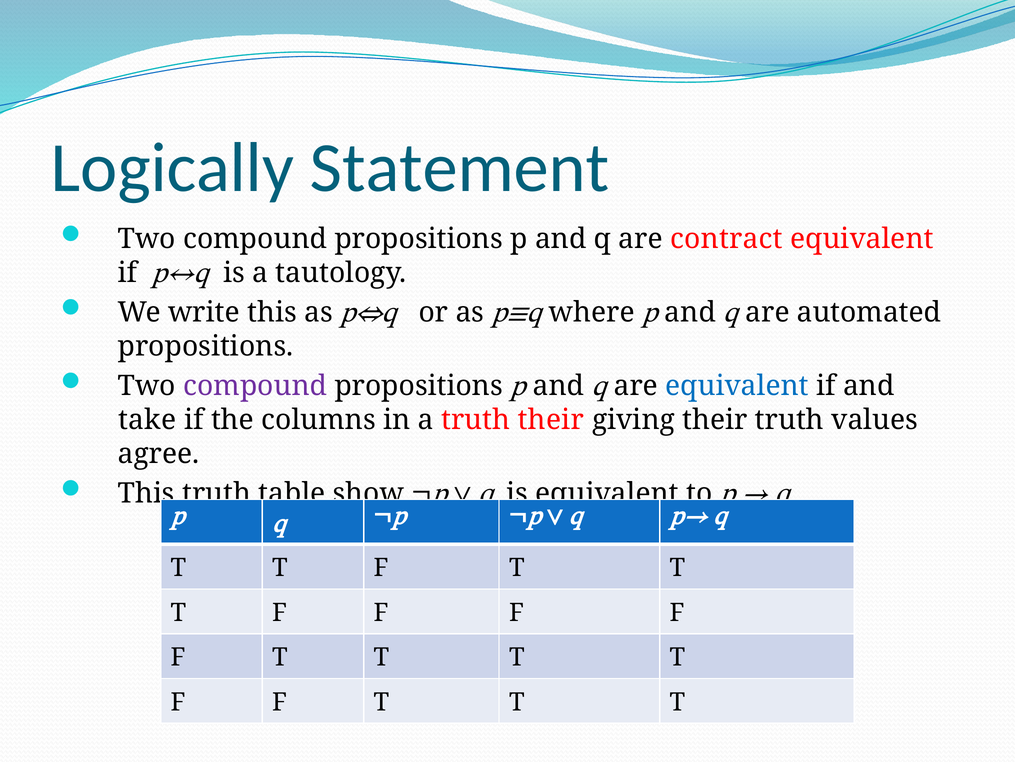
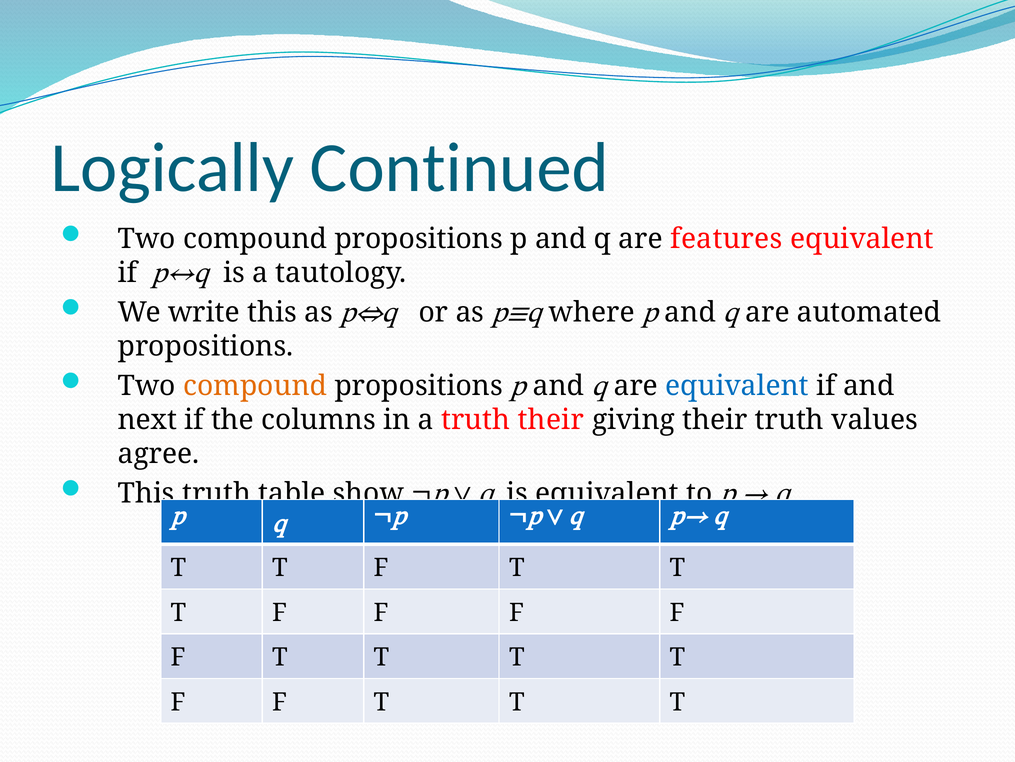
Statement: Statement -> Continued (459, 168)
contract: contract -> features (726, 239)
compound colour: purple -> orange (255, 386)
take: take -> next (147, 419)
